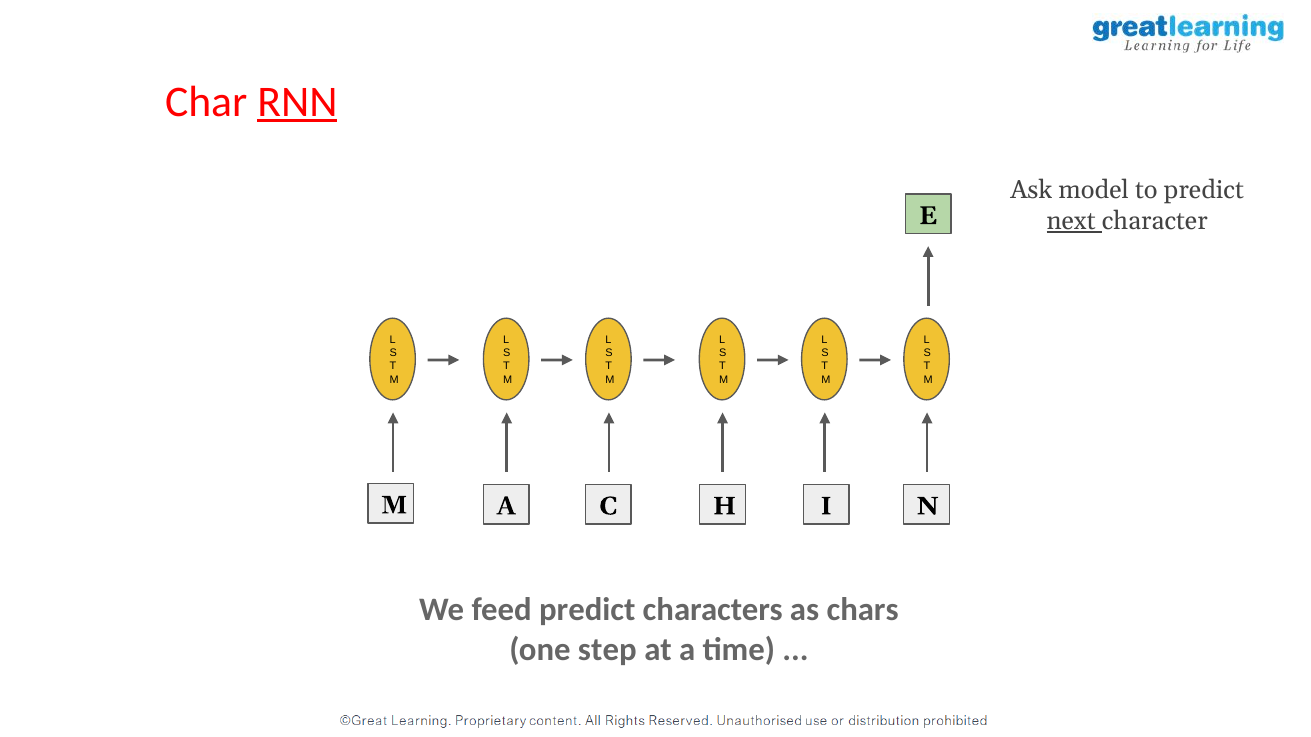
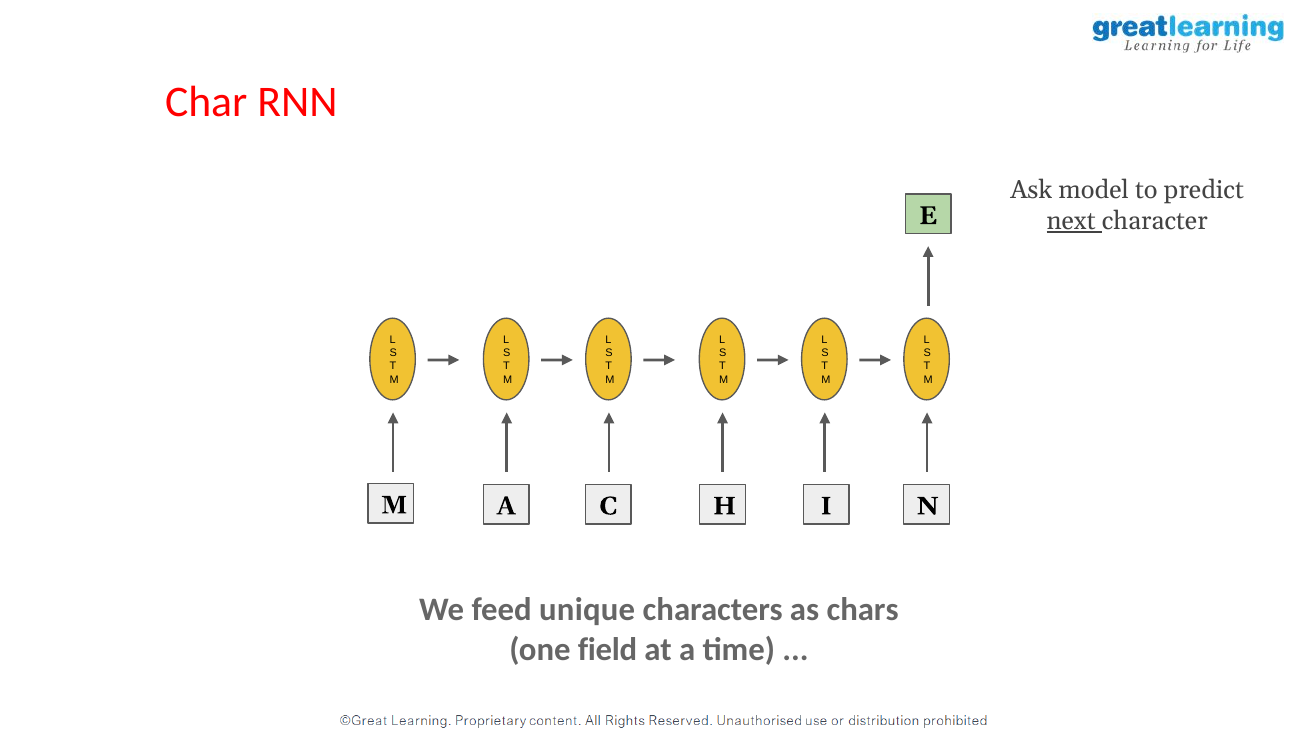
RNN underline: present -> none (297, 102)
feed predict: predict -> unique (587, 611)
step: step -> field (608, 650)
